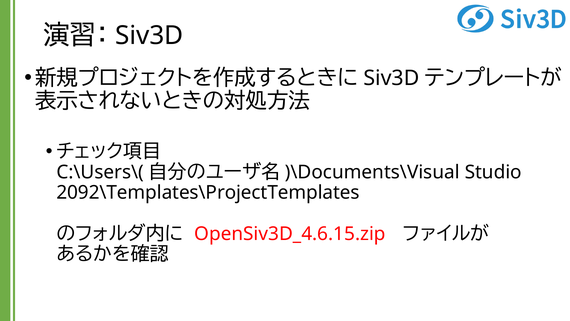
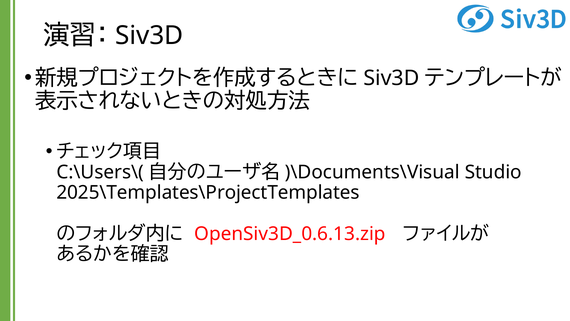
2092\Templates\ProjectTemplates: 2092\Templates\ProjectTemplates -> 2025\Templates\ProjectTemplates (208, 192)
OpenSiv3D_4.6.15.zip: OpenSiv3D_4.6.15.zip -> OpenSiv3D_0.6.13.zip (290, 234)
